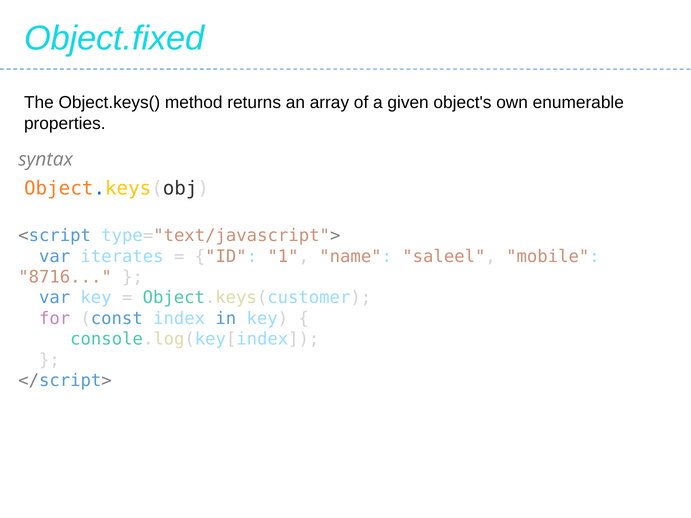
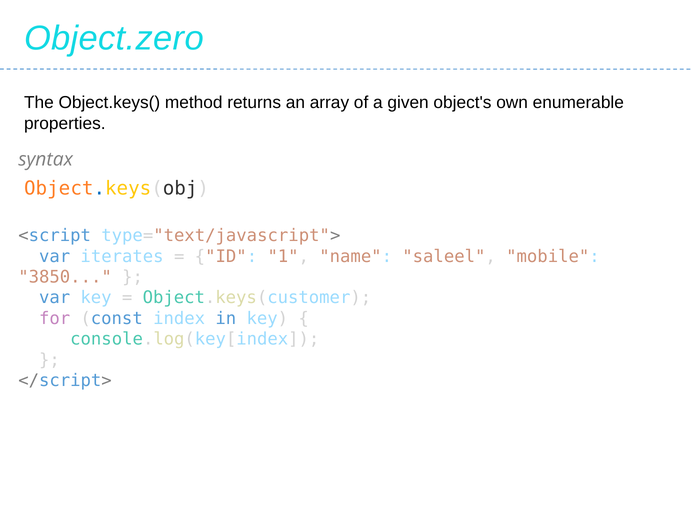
Object.fixed: Object.fixed -> Object.zero (114, 39)
8716: 8716 -> 3850 (65, 277)
